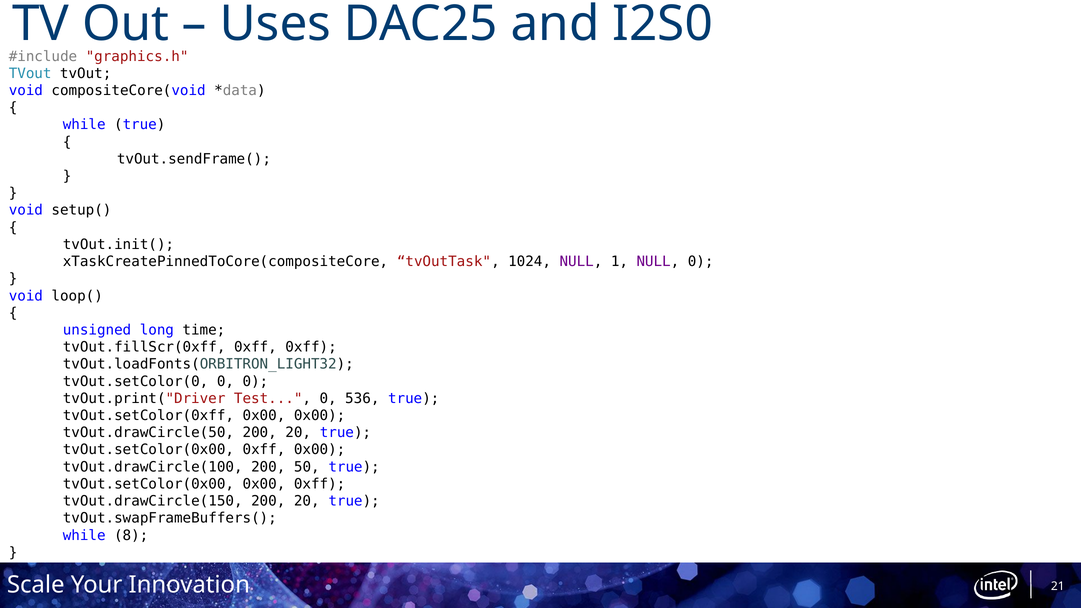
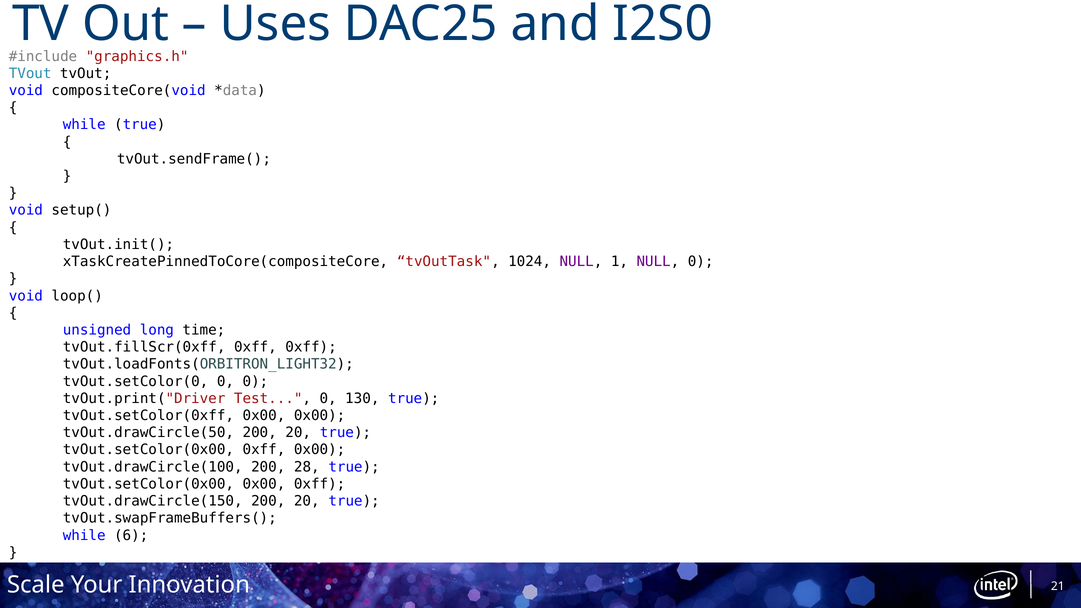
536: 536 -> 130 (362, 398)
50: 50 -> 28 (307, 467)
8: 8 -> 6 (131, 535)
